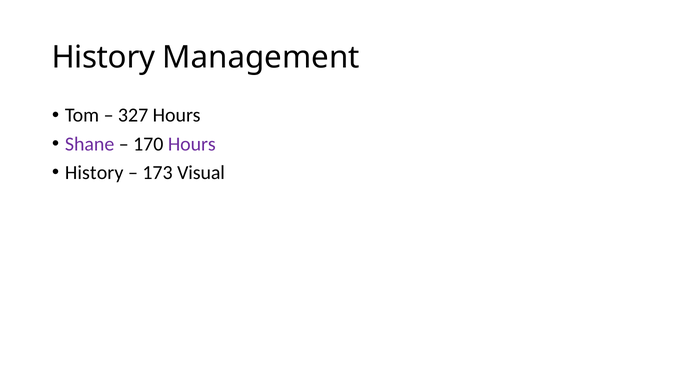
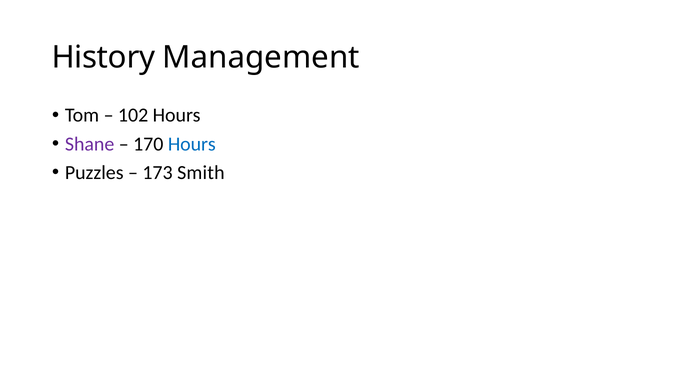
327: 327 -> 102 (133, 115)
Hours colour: purple -> blue (192, 144)
History: History -> Puzzles (94, 173)
Visual: Visual -> Smith (201, 173)
